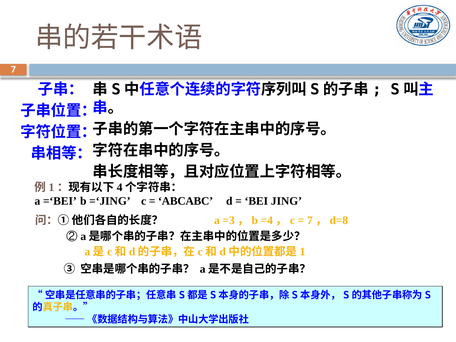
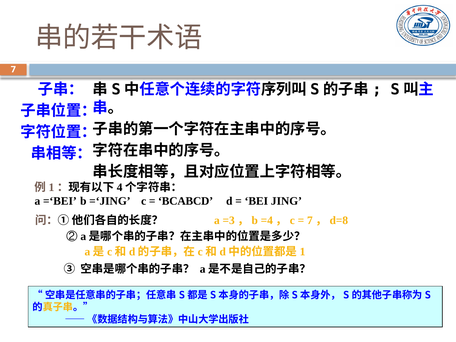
ABCABC: ABCABC -> BCABCD (186, 201)
